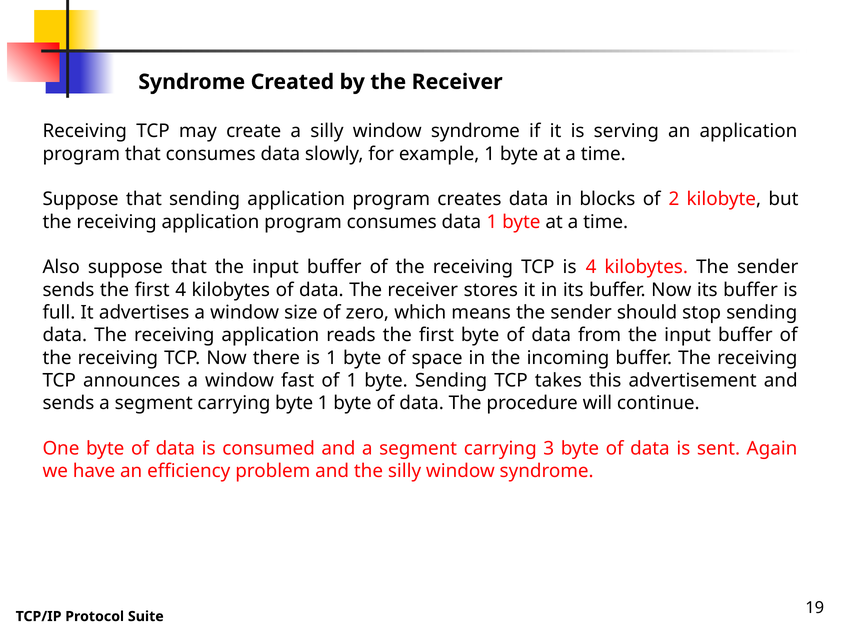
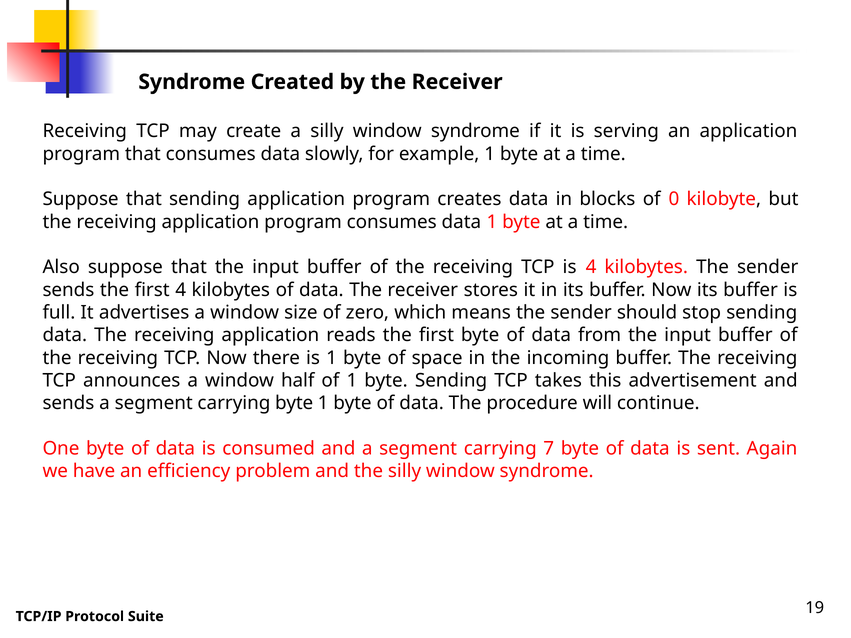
2: 2 -> 0 (674, 199)
fast: fast -> half (298, 381)
3: 3 -> 7 (549, 449)
